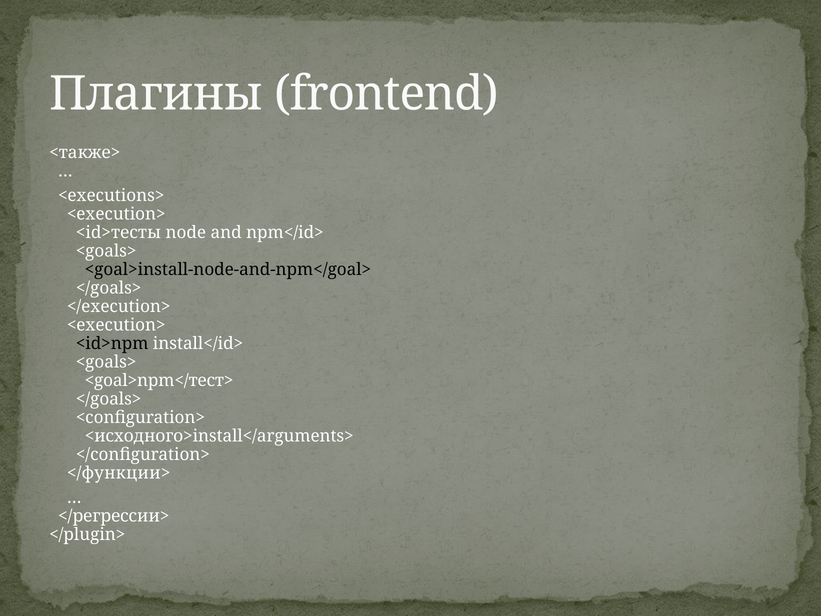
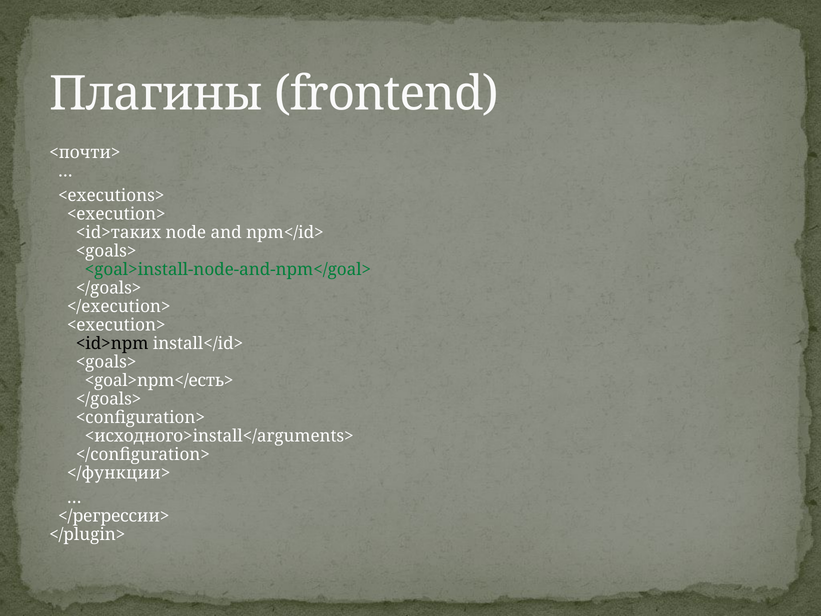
<также>: <также> -> <почти> (85, 152)
<id>тесты: <id>тесты -> <id>таких (118, 232)
<goal>install-node-and-npm</goal> colour: black -> green (228, 269)
<goal>npm</тест>: <goal>npm</тест> -> <goal>npm</есть> (159, 380)
